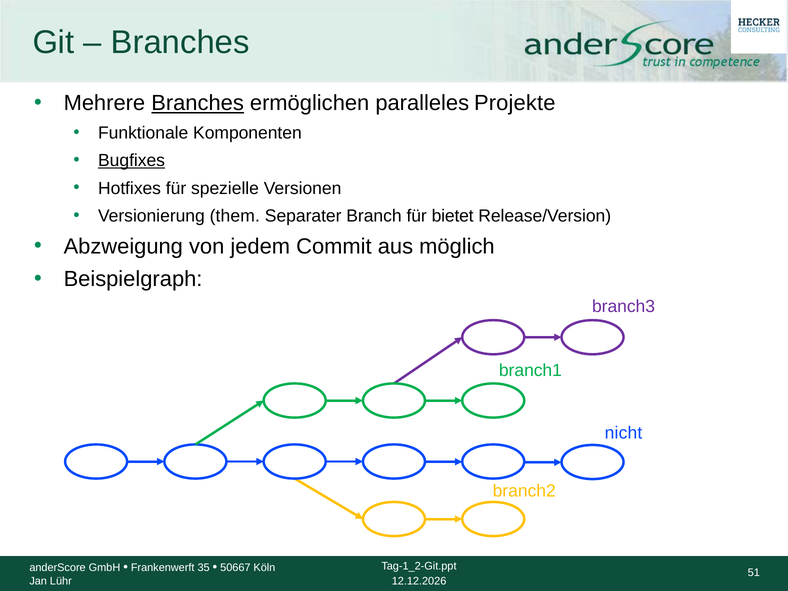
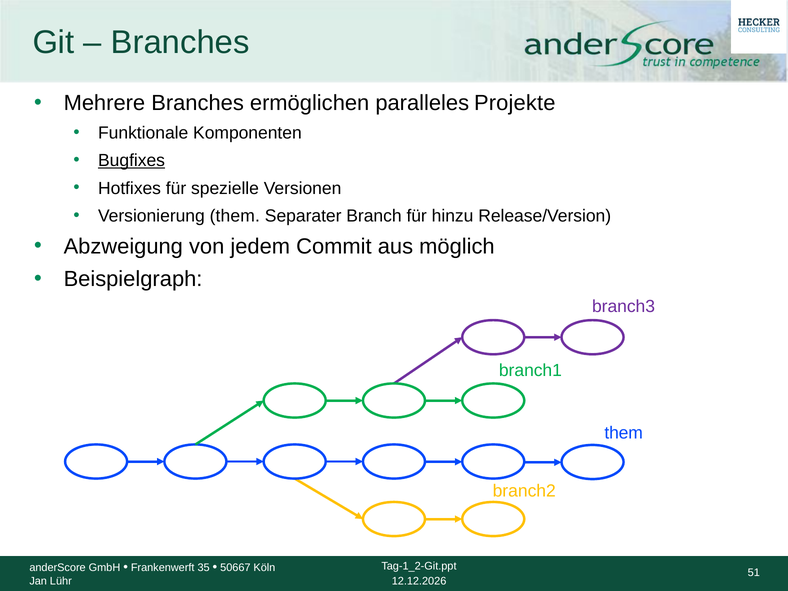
Branches underline: present -> none (198, 103)
bietet: bietet -> hinzu (453, 216)
nicht: nicht -> them (624, 433)
